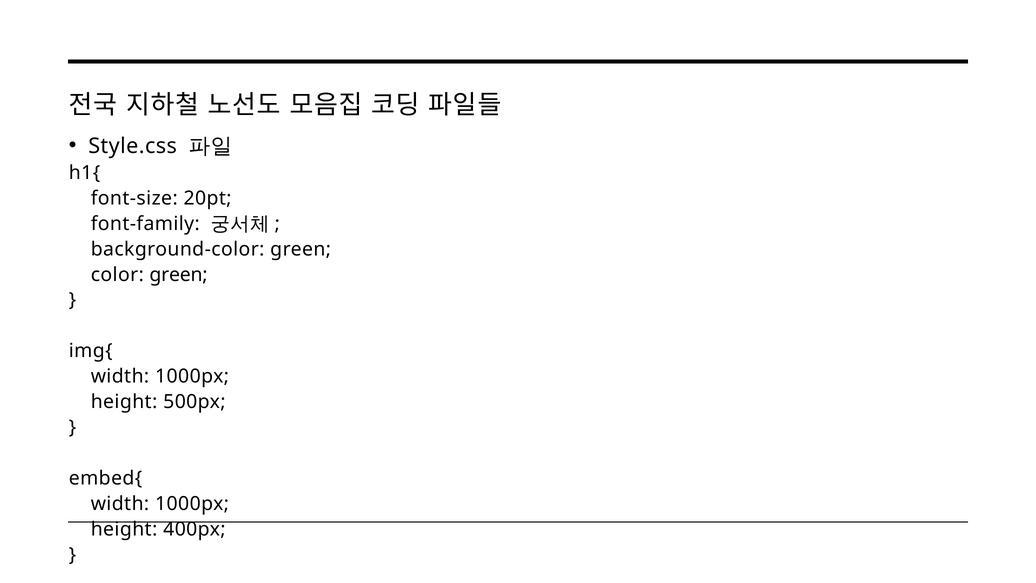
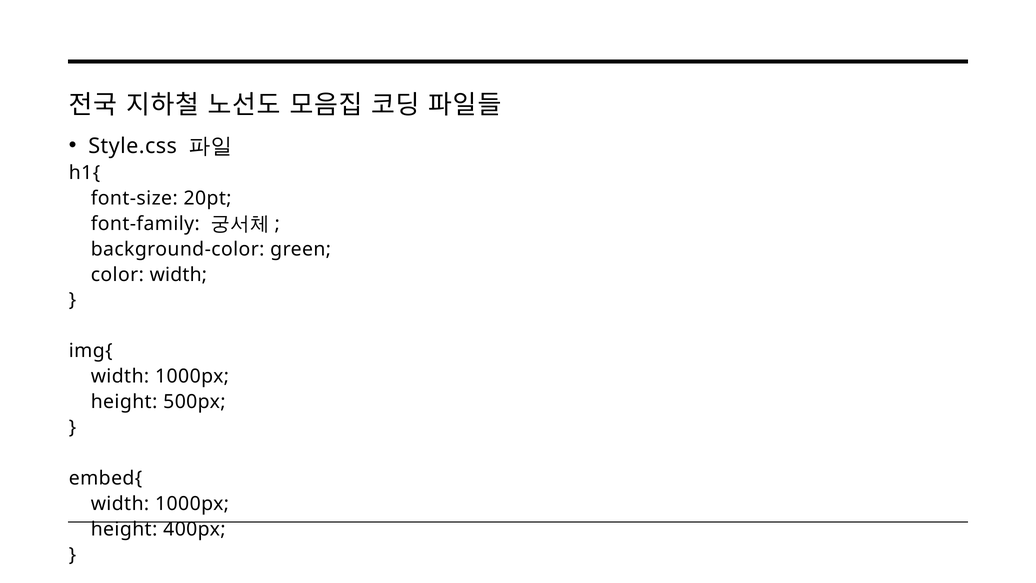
color green: green -> width (178, 274)
